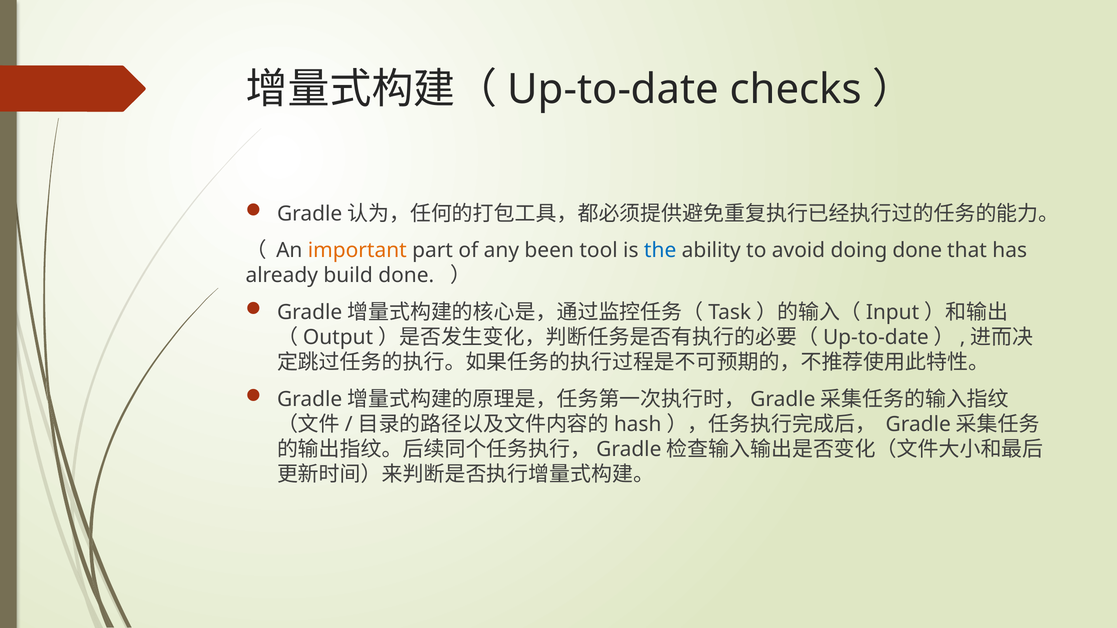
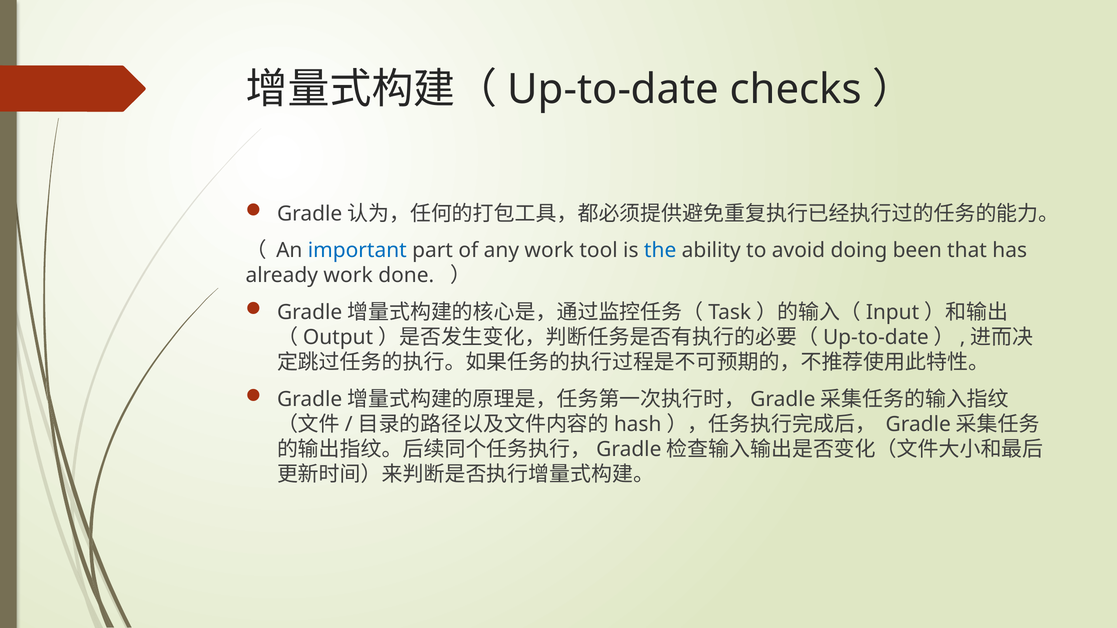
important colour: orange -> blue (357, 250)
any been: been -> work (549, 250)
doing done: done -> been (917, 250)
already build: build -> work (348, 276)
